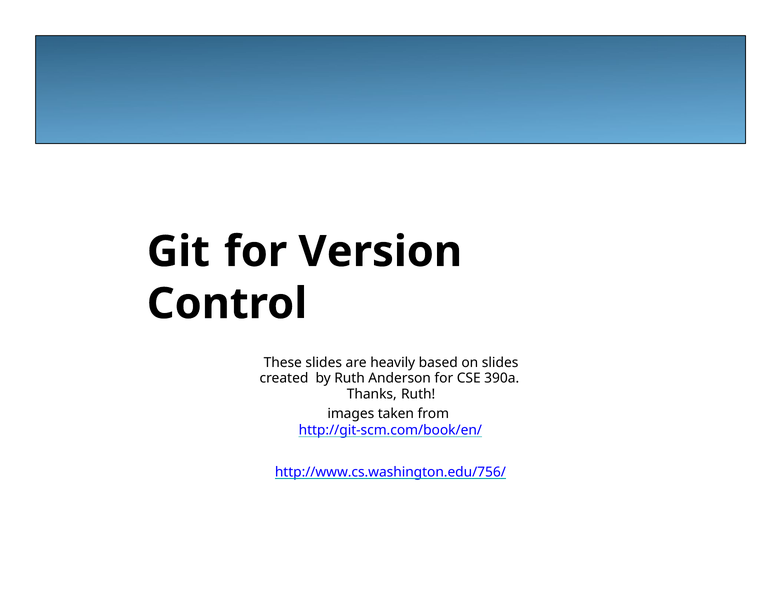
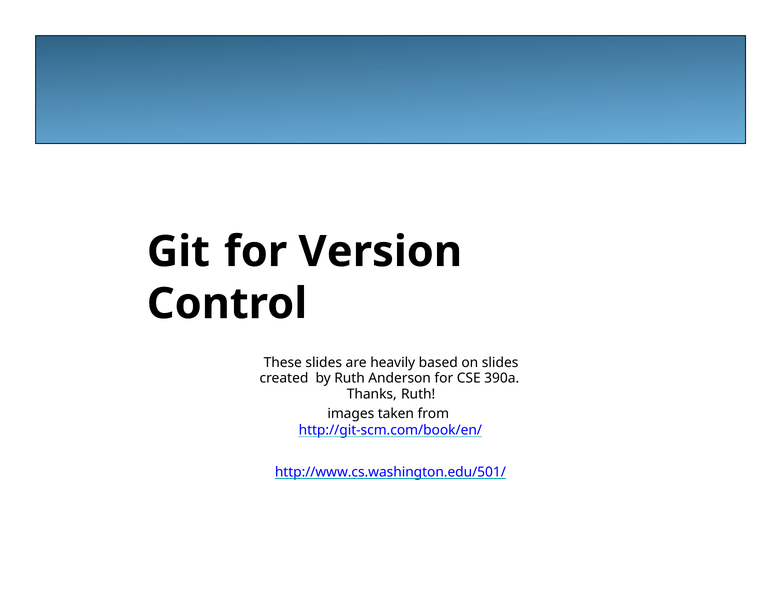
http://www.cs.washington.edu/756/: http://www.cs.washington.edu/756/ -> http://www.cs.washington.edu/501/ (390, 472)
